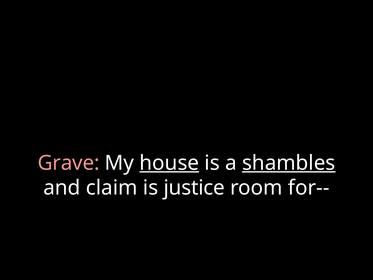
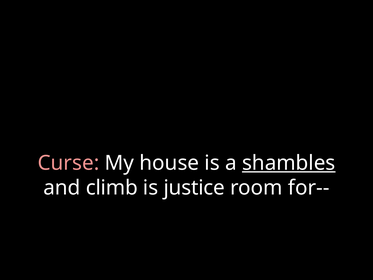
Grave: Grave -> Curse (68, 163)
house underline: present -> none (169, 163)
claim: claim -> climb (112, 188)
